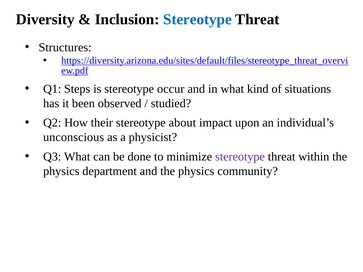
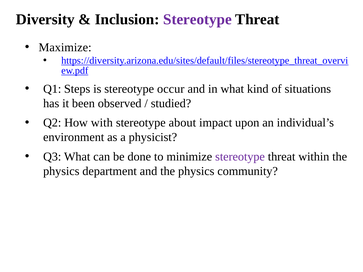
Stereotype colour: blue -> purple (197, 20)
Structures: Structures -> Maximize (65, 47)
their: their -> with (102, 123)
unconscious: unconscious -> environment (74, 137)
